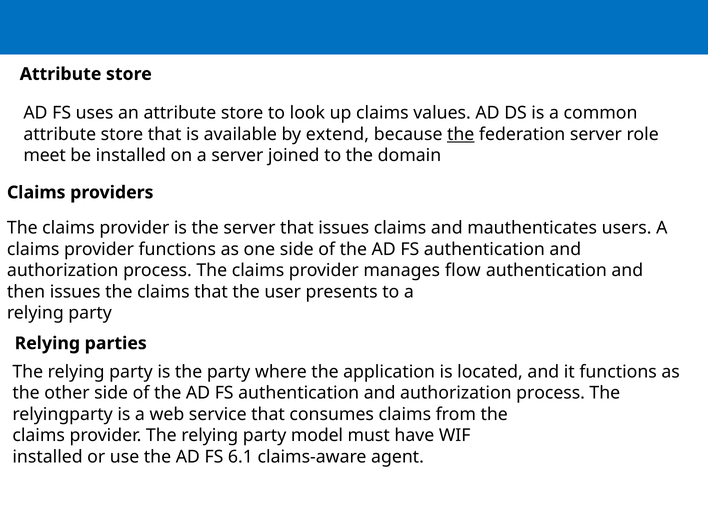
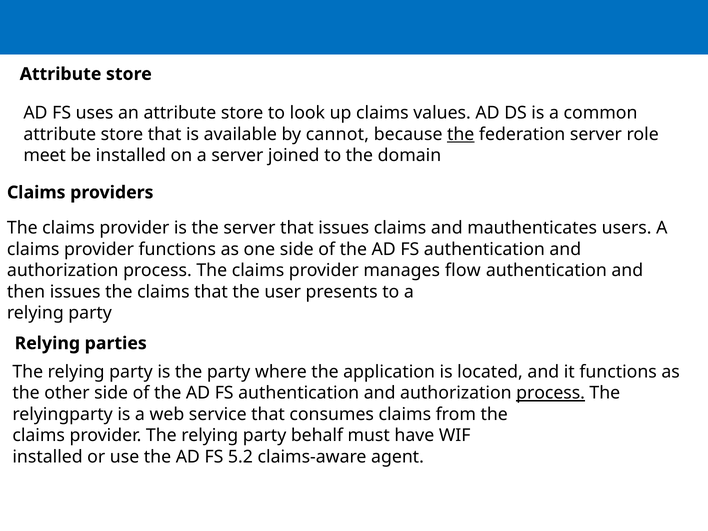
extend: extend -> cannot (337, 134)
process underline: none -> present (551, 393)
model: model -> behalf (317, 436)
6.1: 6.1 -> 5.2 (240, 457)
